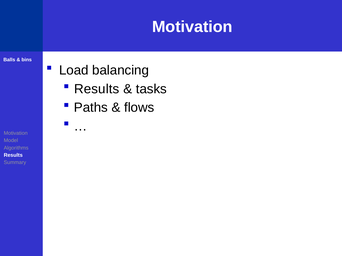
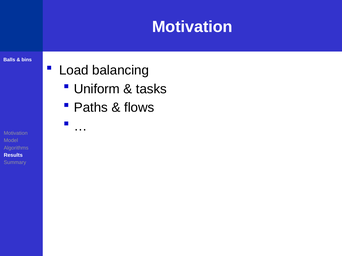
Results: Results -> Uniform (97, 89)
